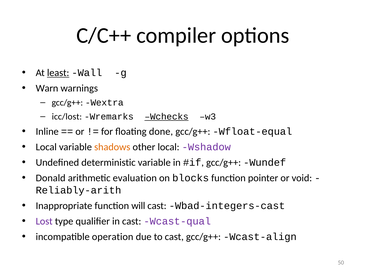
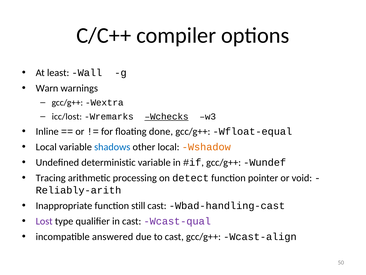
least underline: present -> none (58, 73)
shadows colour: orange -> blue (112, 147)
Wshadow colour: purple -> orange (206, 147)
Donald: Donald -> Tracing (51, 178)
evaluation: evaluation -> processing (135, 178)
blocks: blocks -> detect (191, 178)
will: will -> still (138, 205)
Wbad-integers-cast: Wbad-integers-cast -> Wbad-handling-cast (227, 205)
operation: operation -> answered (113, 236)
